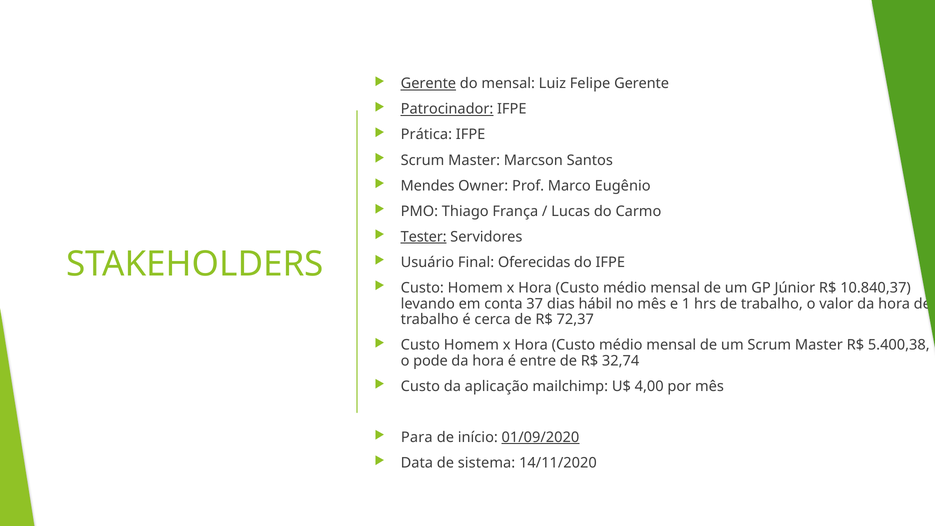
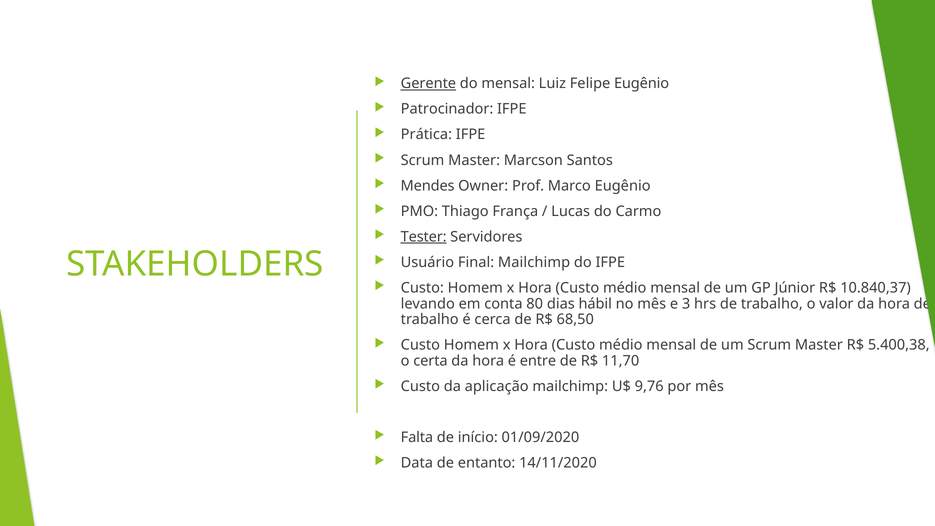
Felipe Gerente: Gerente -> Eugênio (642, 84)
Patrocinador underline: present -> none (447, 109)
Final Oferecidas: Oferecidas -> Mailchimp (534, 262)
37: 37 -> 80 (535, 304)
1: 1 -> 3 (686, 304)
72,37: 72,37 -> 68,50 (575, 319)
pode: pode -> certa (430, 361)
32,74: 32,74 -> 11,70 (621, 361)
4,00: 4,00 -> 9,76 (649, 386)
Para: Para -> Falta (417, 437)
01/09/2020 underline: present -> none (540, 437)
sistema: sistema -> entanto (487, 463)
